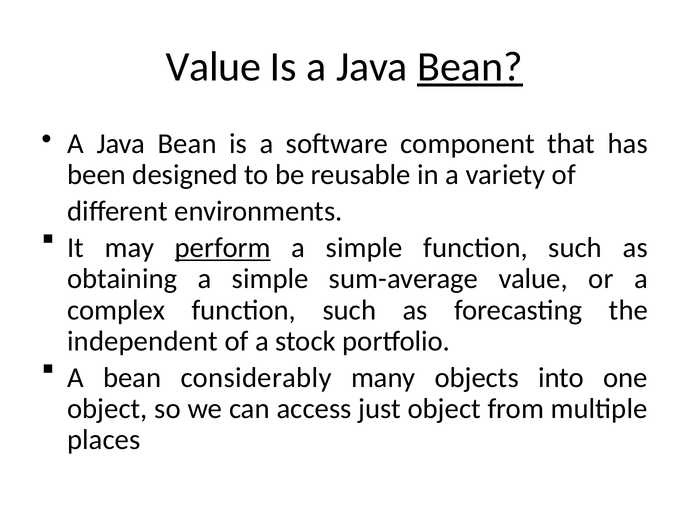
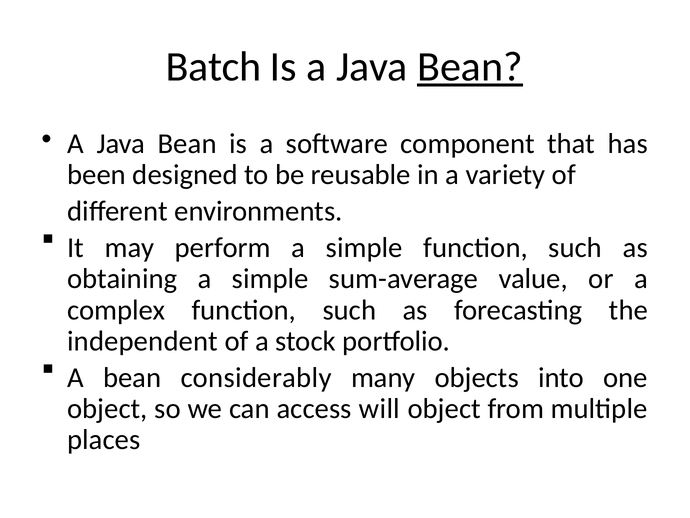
Value: Value -> Batch (214, 67)
perform underline: present -> none (223, 248)
just: just -> will (379, 408)
